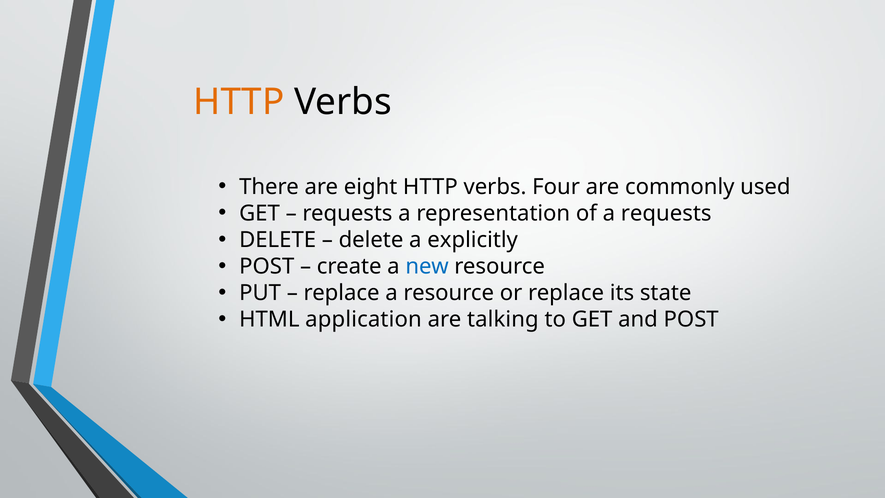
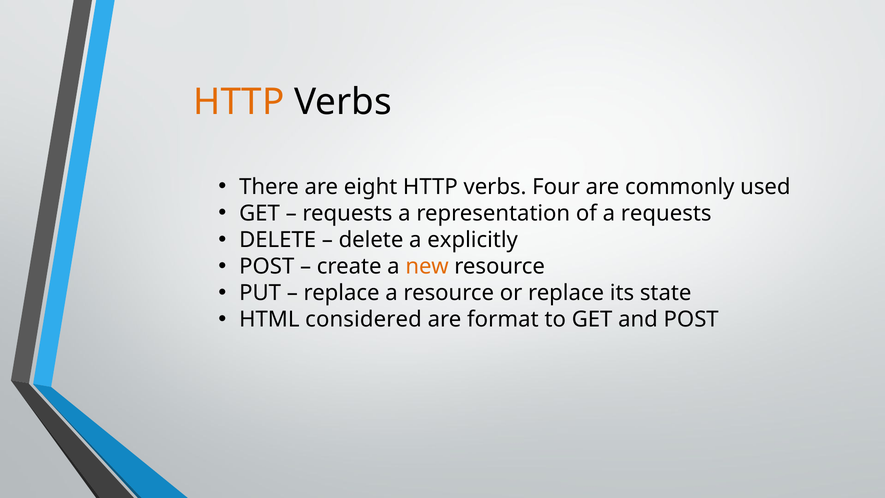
new colour: blue -> orange (427, 266)
application: application -> considered (364, 319)
talking: talking -> format (503, 319)
